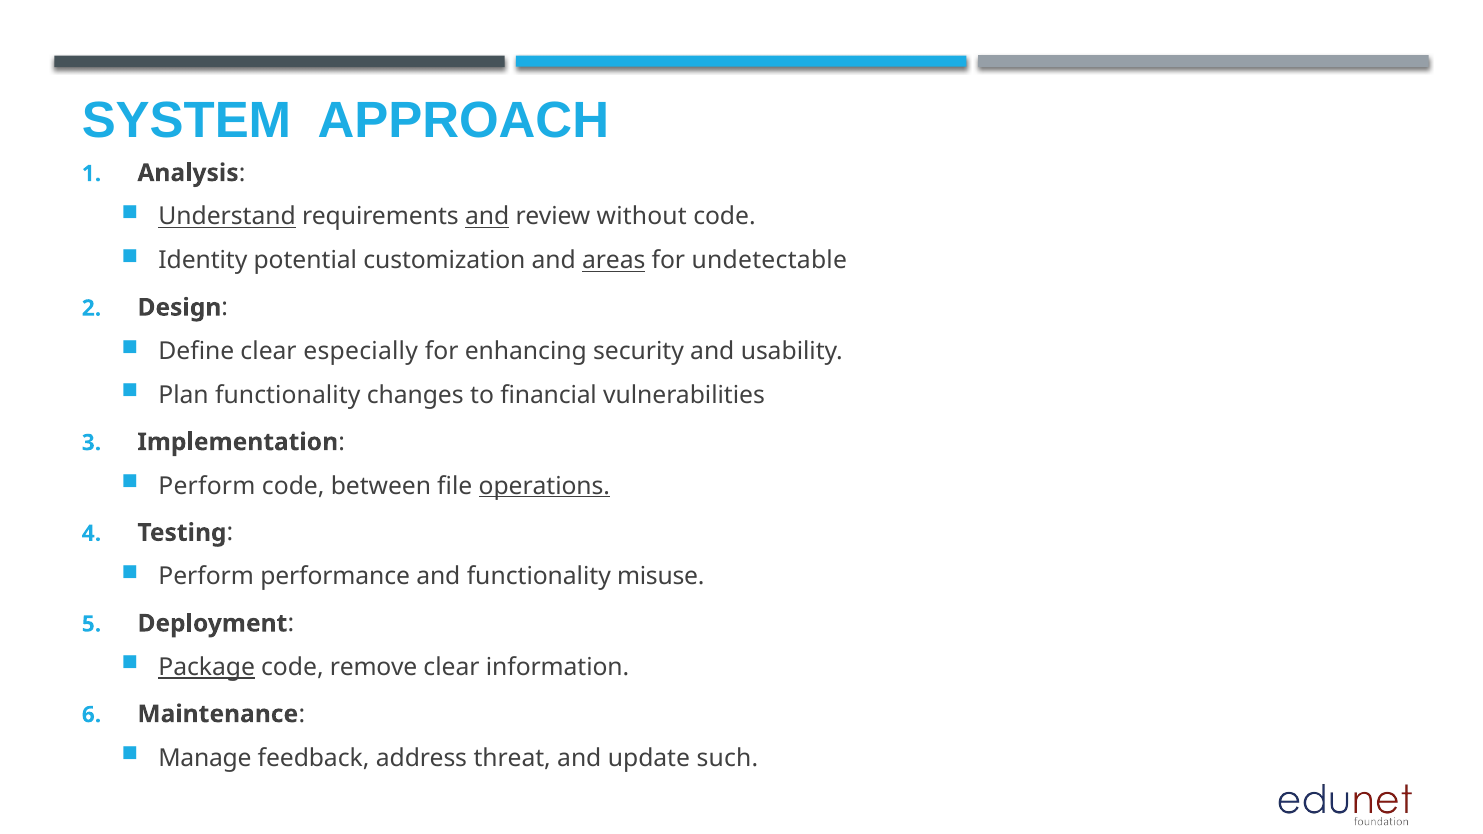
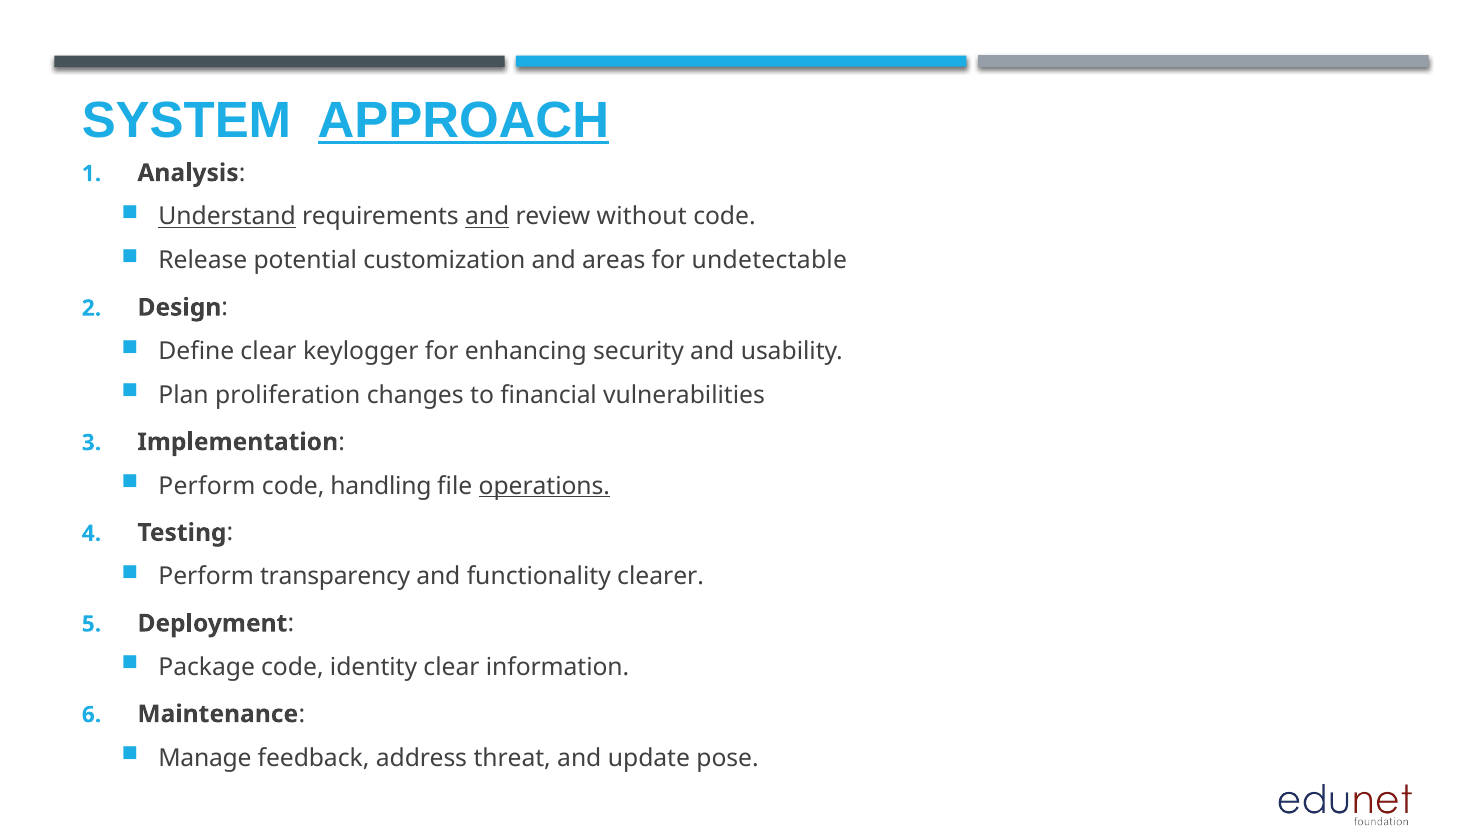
APPROACH underline: none -> present (463, 120)
Identity: Identity -> Release (203, 261)
areas underline: present -> none (614, 261)
especially: especially -> keylogger (361, 351)
Plan functionality: functionality -> proliferation (288, 395)
between: between -> handling (381, 486)
performance: performance -> transparency (335, 577)
misuse: misuse -> clearer (661, 577)
Package underline: present -> none (207, 667)
remove: remove -> identity (374, 667)
such: such -> pose (728, 758)
